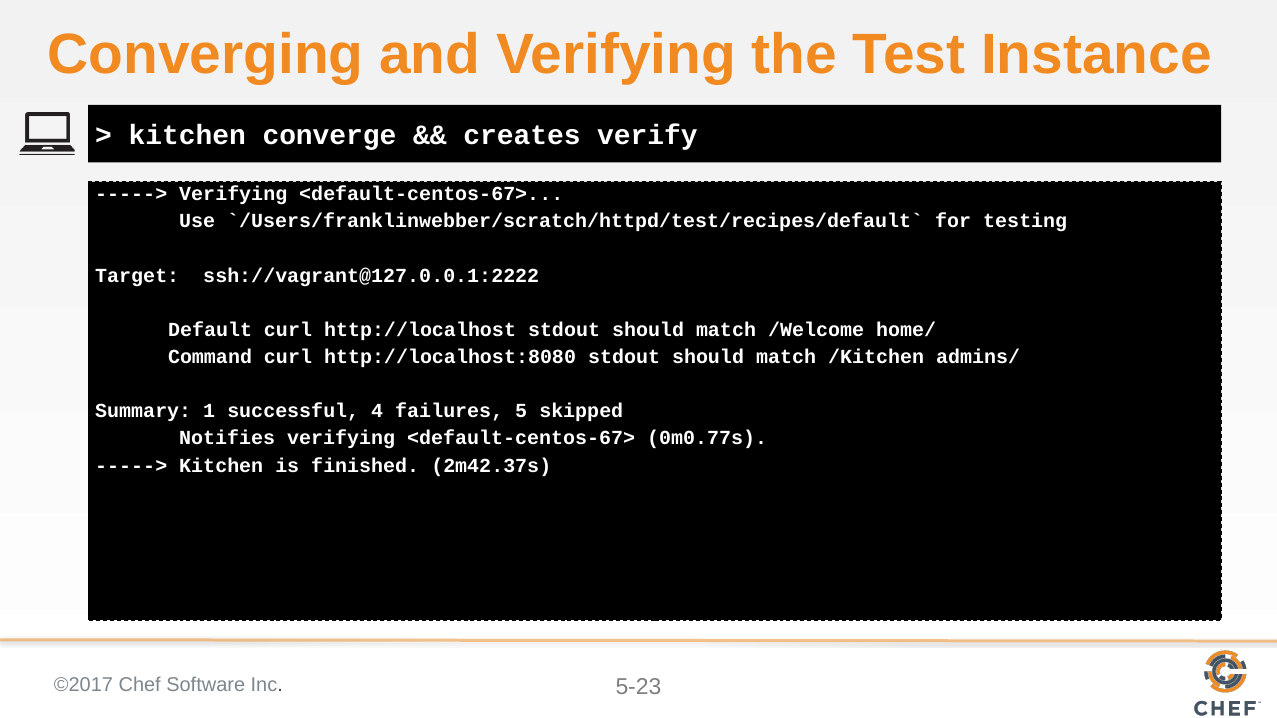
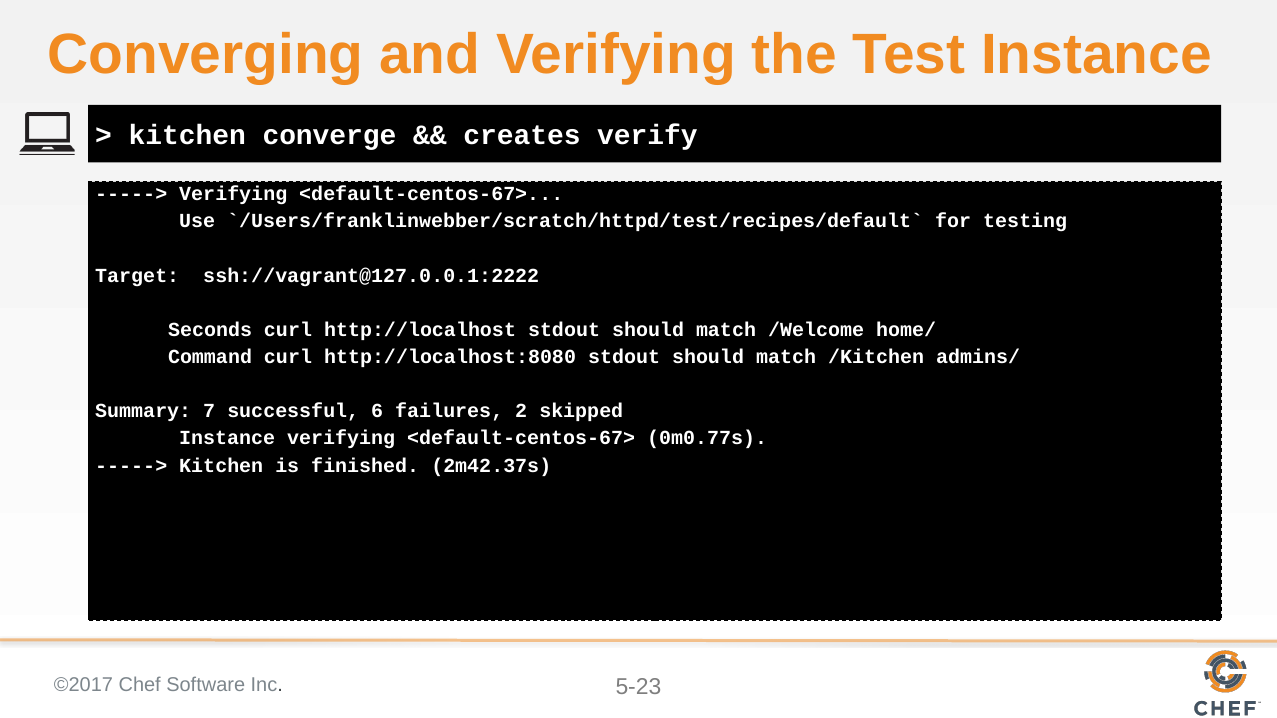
Default: Default -> Seconds (210, 330)
1: 1 -> 7 (209, 411)
4: 4 -> 6 (377, 411)
5: 5 -> 2 (521, 411)
Notifies: Notifies -> Instance (227, 439)
